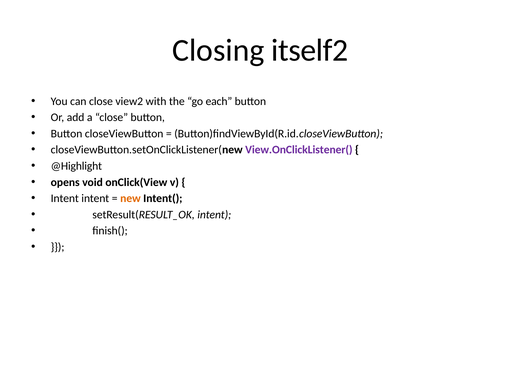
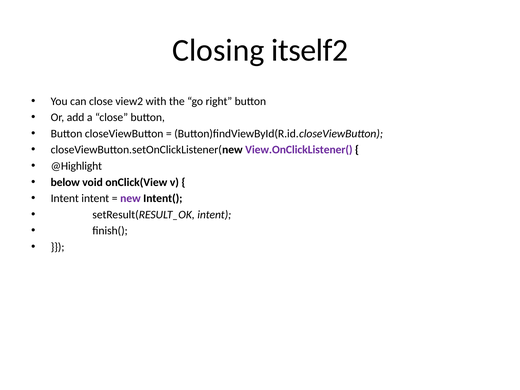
each: each -> right (219, 101)
opens: opens -> below (65, 182)
new colour: orange -> purple (130, 198)
